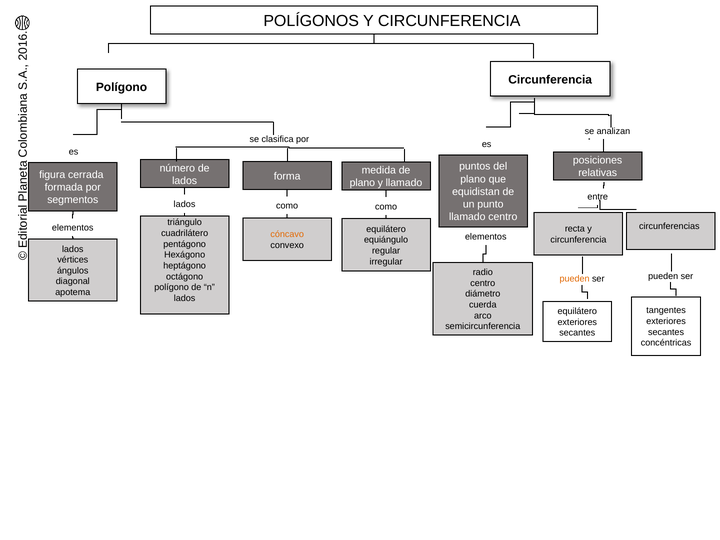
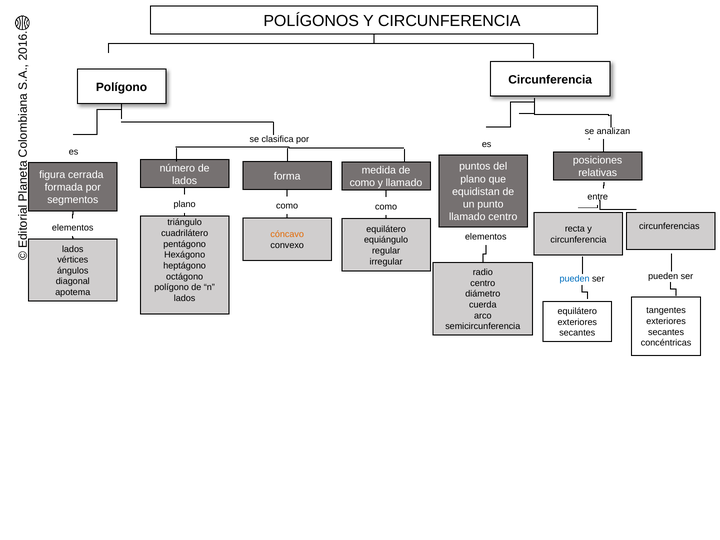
plano: plano -> como (362, 183)
lados: lados -> plano (185, 204)
pueden colour: orange -> blue (575, 279)
